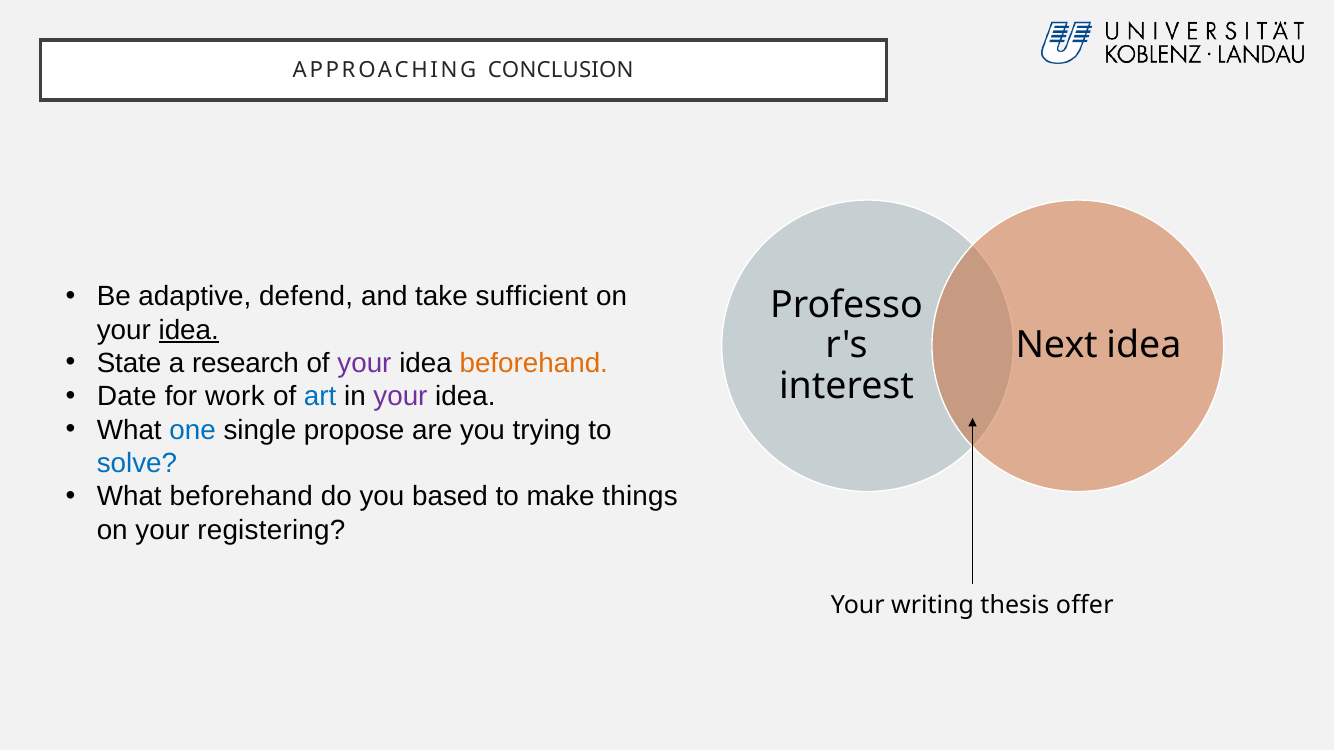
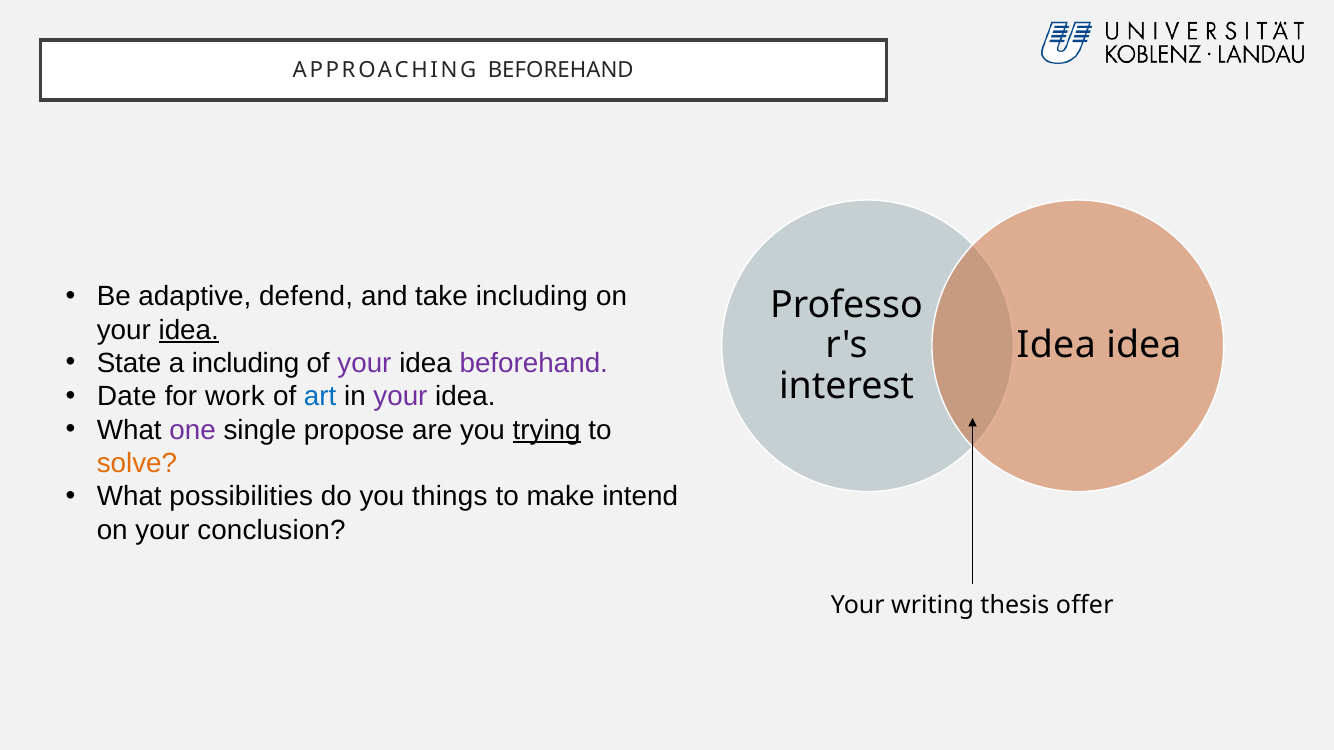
APPROACHING CONCLUSION: CONCLUSION -> BEFOREHAND (561, 70)
take sufficient: sufficient -> including (532, 297)
Next: Next -> Idea (1056, 346)
a research: research -> including (246, 364)
beforehand colour: orange -> purple (534, 364)
one colour: blue -> purple (193, 430)
trying underline: none -> present (547, 430)
solve colour: blue -> orange (137, 464)
What beforehand: beforehand -> possibilities (241, 497)
based: based -> things (450, 497)
things: things -> intend (640, 497)
registering: registering -> conclusion (271, 530)
